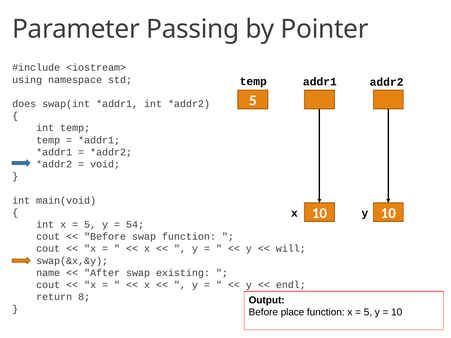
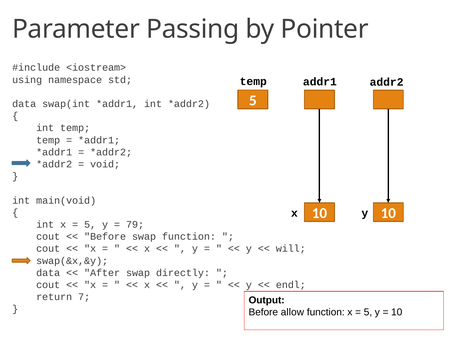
does: does -> data (24, 104)
54: 54 -> 79 (135, 225)
name: name -> data (48, 273)
existing: existing -> directly (183, 273)
8: 8 -> 7 (84, 297)
place: place -> allow (292, 312)
